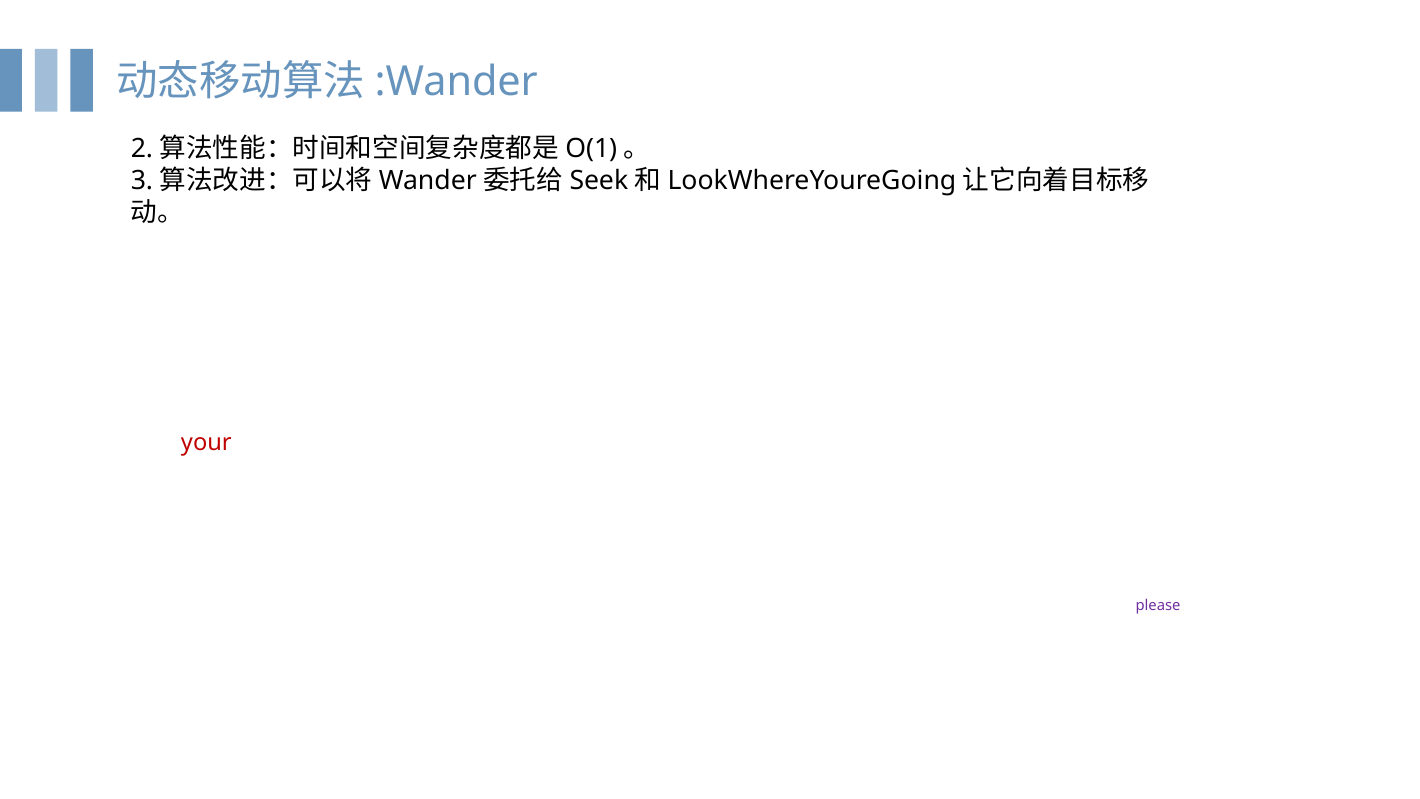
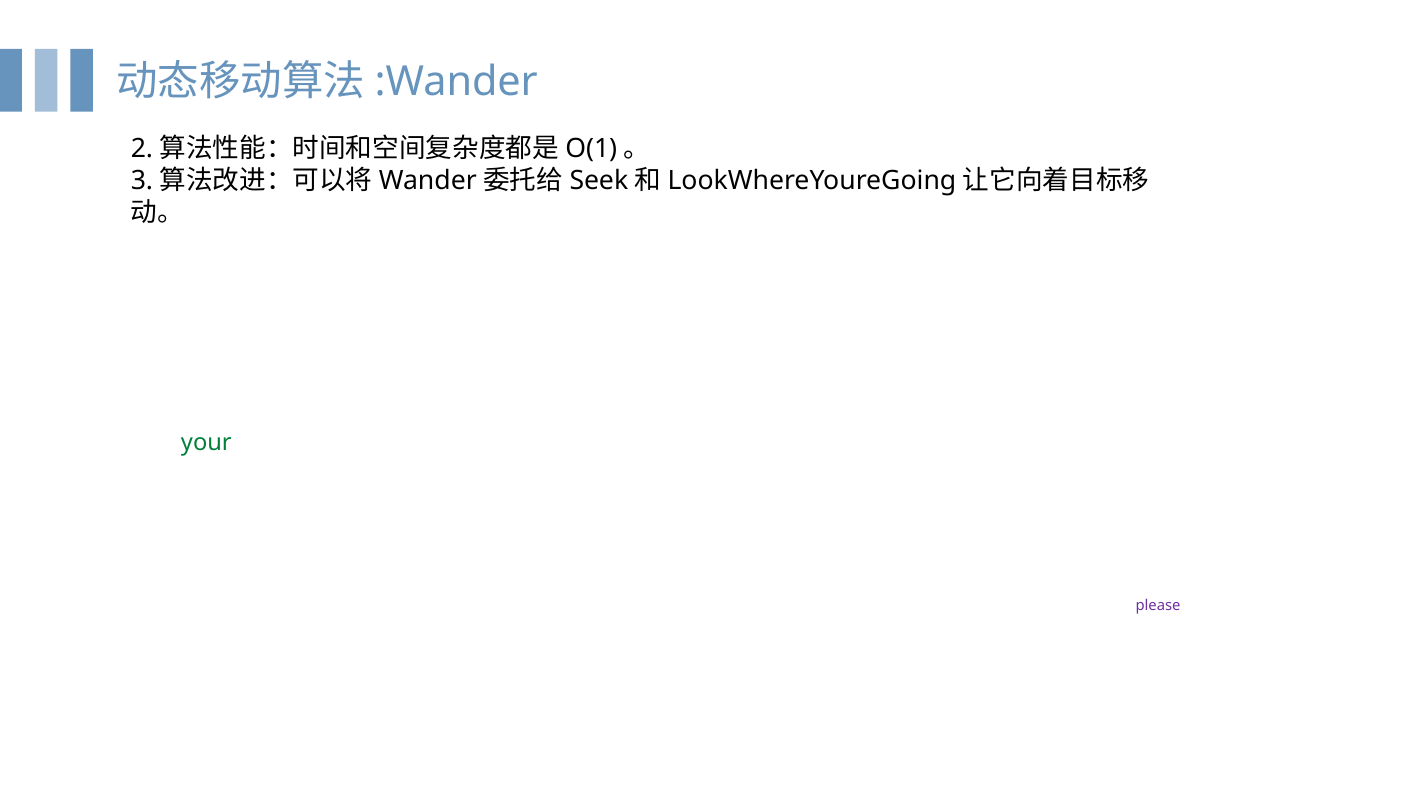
your colour: red -> green (206, 443)
